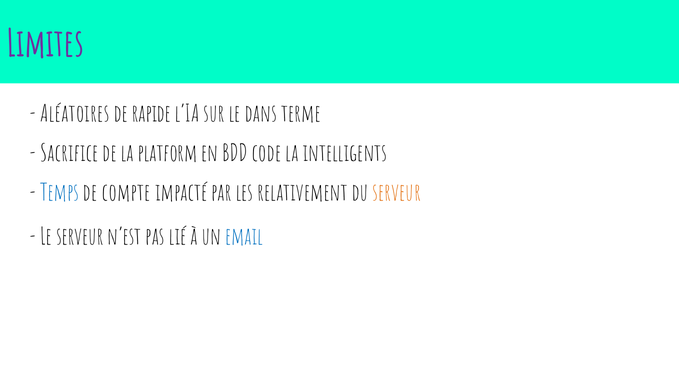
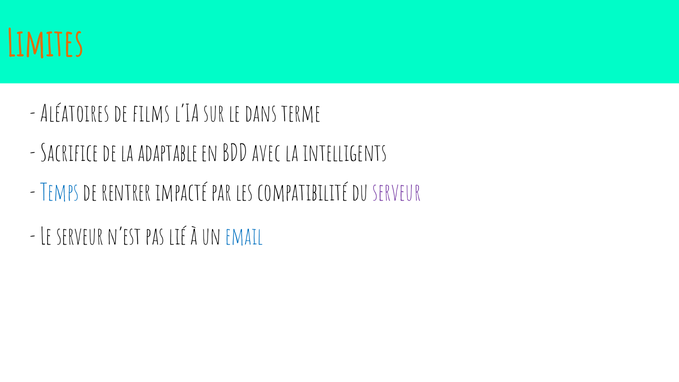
Limites colour: purple -> orange (45, 44)
rapide: rapide -> films (151, 114)
platform: platform -> adaptable (168, 153)
code: code -> avec (266, 153)
compte: compte -> rentrer (126, 193)
relativement: relativement -> compatibilité (303, 193)
serveur colour: orange -> purple (397, 193)
